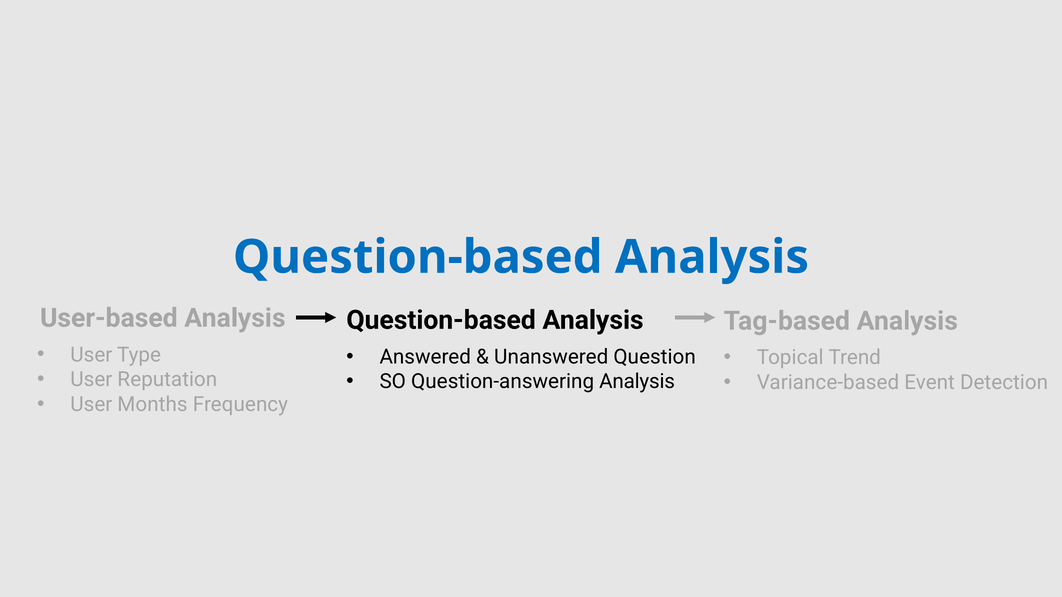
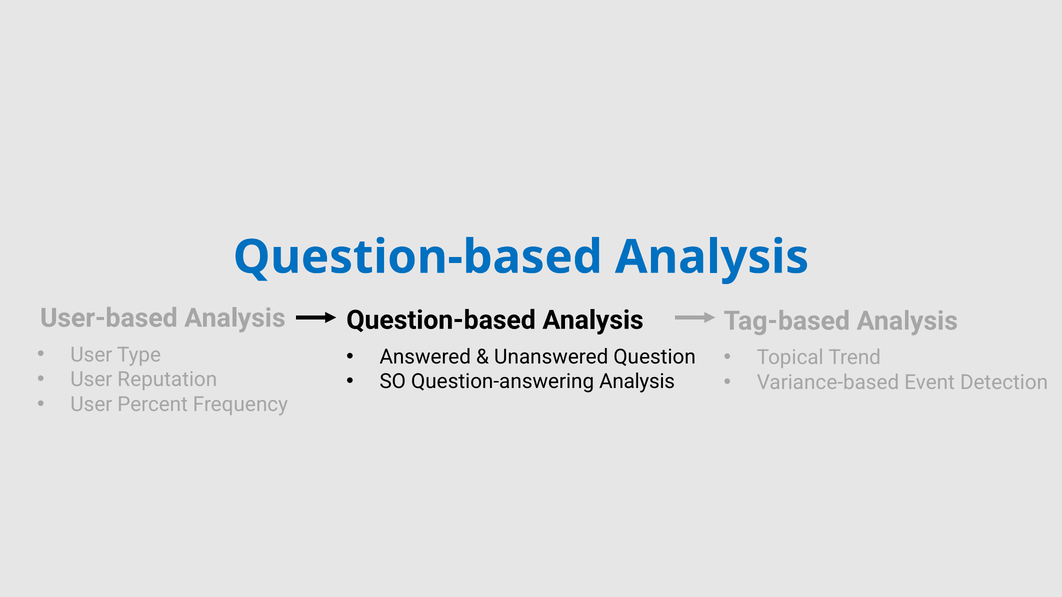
Months: Months -> Percent (153, 405)
